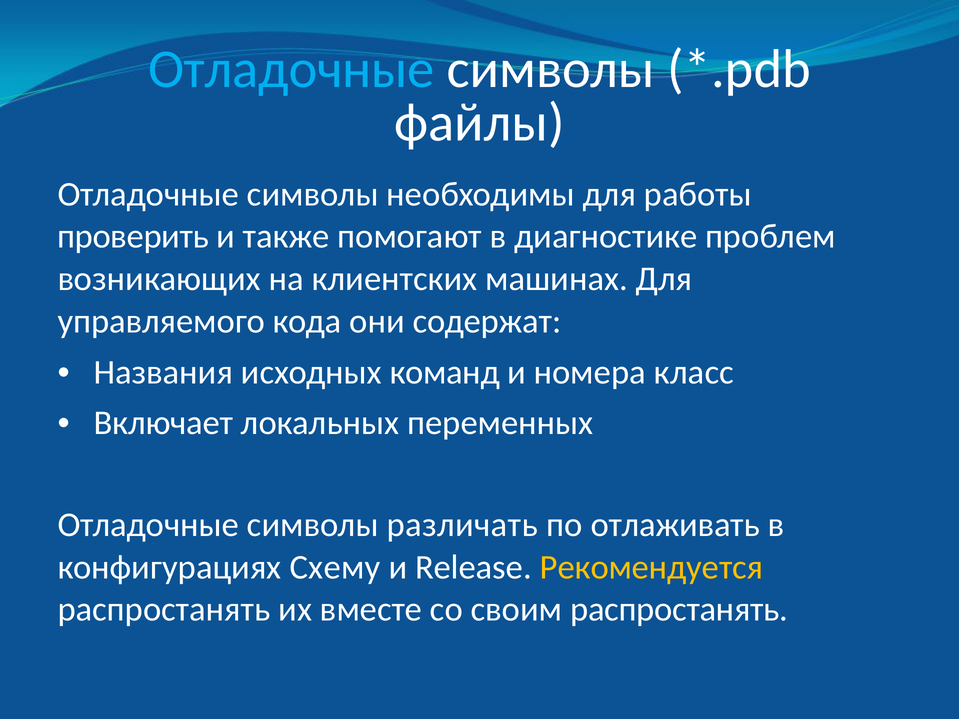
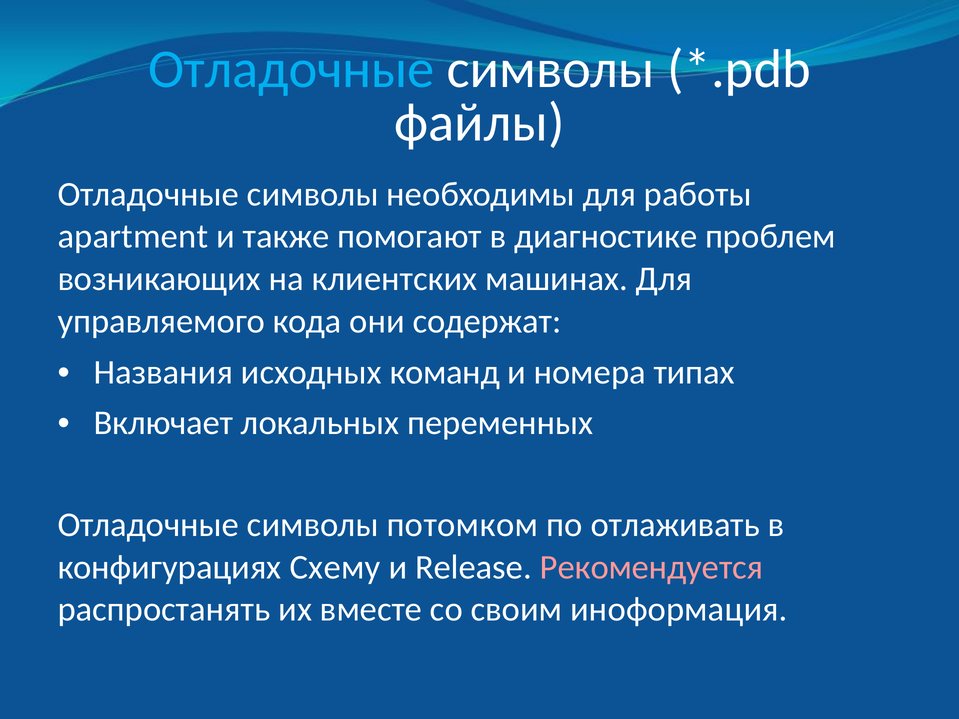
проверить: проверить -> apartment (133, 237)
класс: класс -> типах (694, 372)
различать: различать -> потомком (462, 525)
Рекомендуется colour: yellow -> pink (652, 567)
своим распростанять: распростанять -> иноформация (679, 610)
